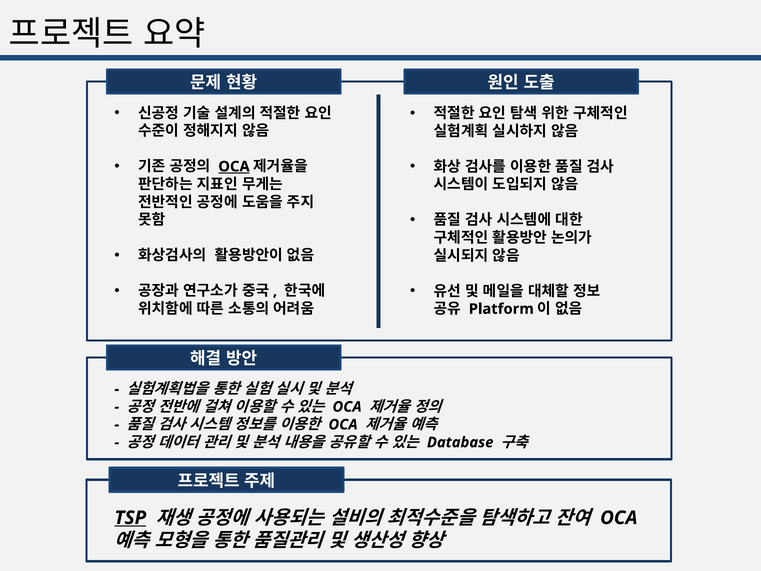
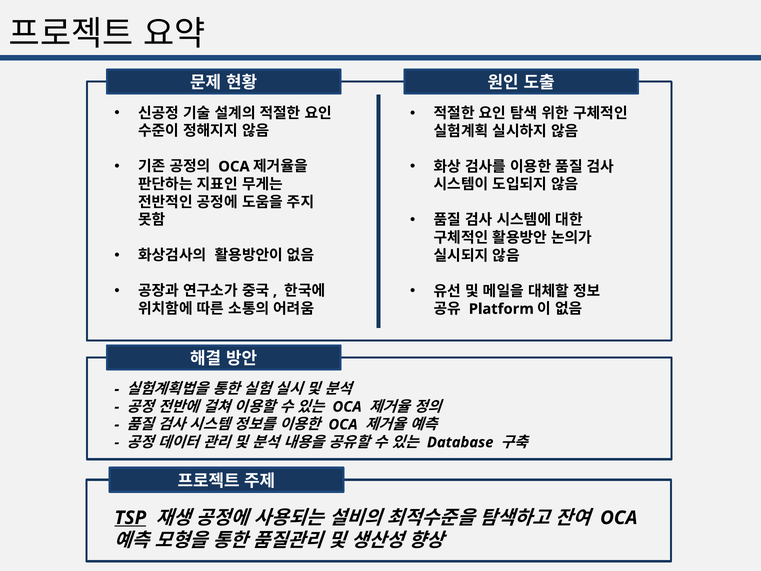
OCA underline: present -> none (234, 167)
